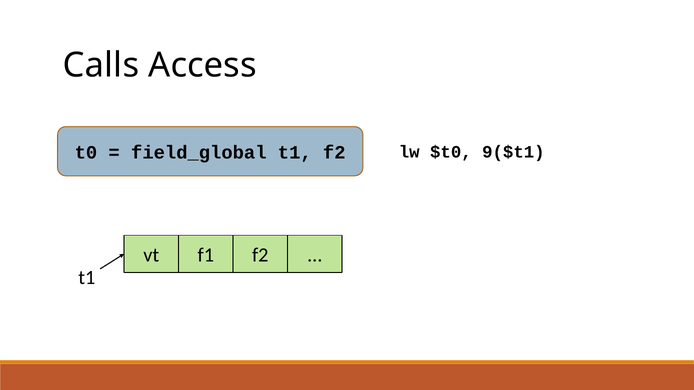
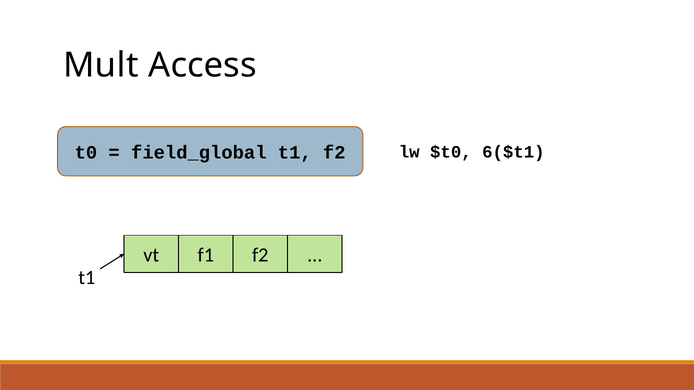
Calls: Calls -> Mult (101, 66)
9($t1: 9($t1 -> 6($t1 (513, 152)
